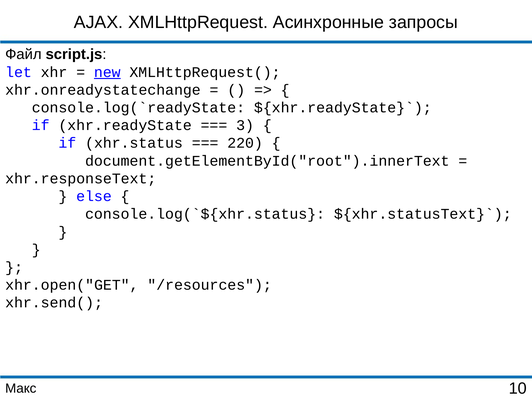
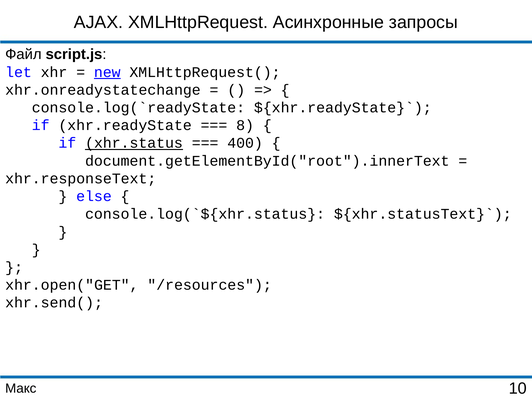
3: 3 -> 8 (245, 125)
xhr.status underline: none -> present (134, 143)
220: 220 -> 400 (245, 143)
